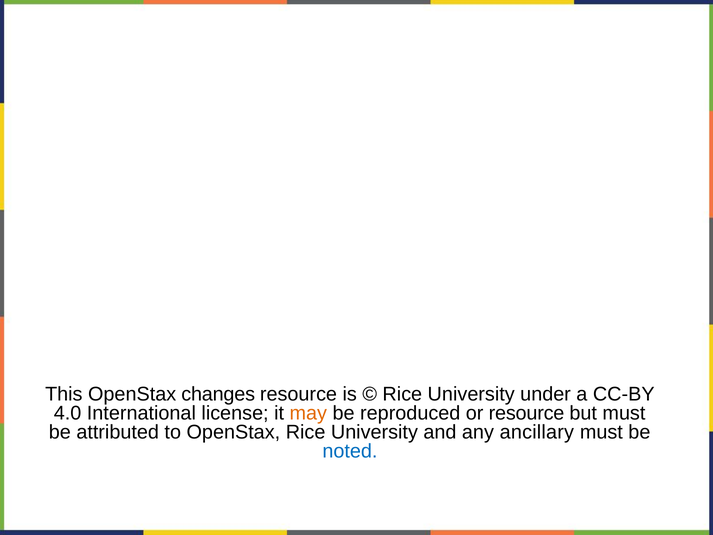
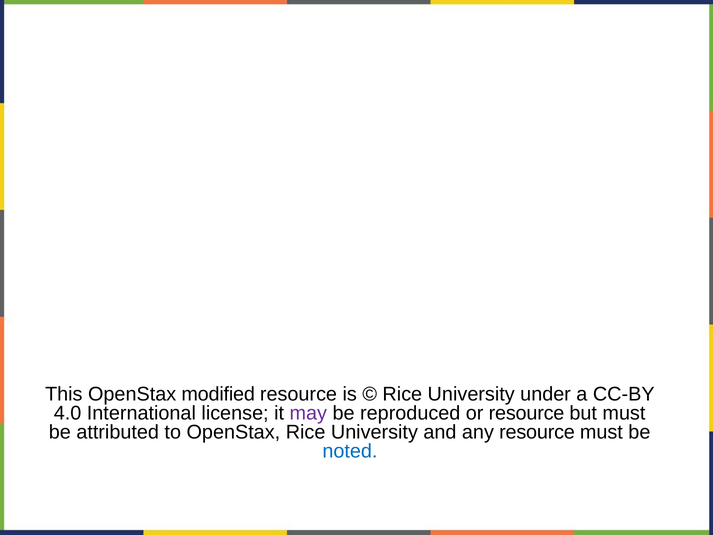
changes: changes -> modified (218, 394)
may colour: orange -> purple (308, 413)
any ancillary: ancillary -> resource (537, 432)
